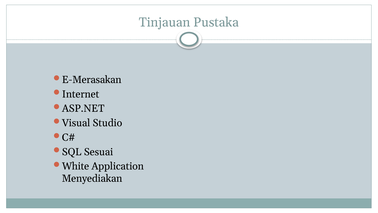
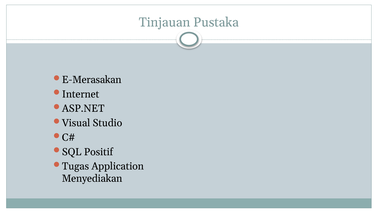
Sesuai: Sesuai -> Positif (99, 152)
White: White -> Tugas (75, 166)
